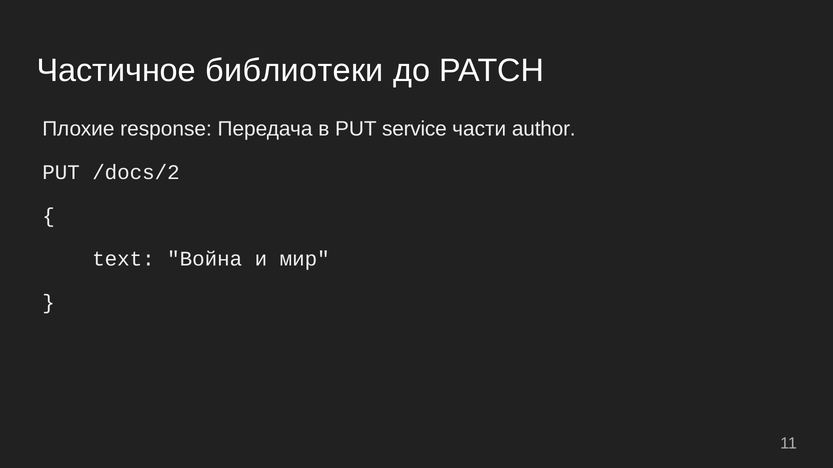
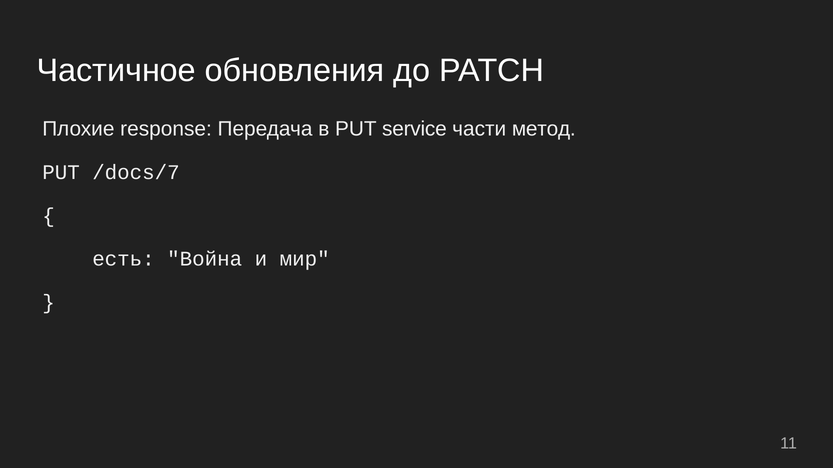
библиотеки: библиотеки -> обновления (295, 71)
author: author -> метод (544, 129)
/docs/2: /docs/2 -> /docs/7 (136, 172)
text: text -> есть (123, 259)
